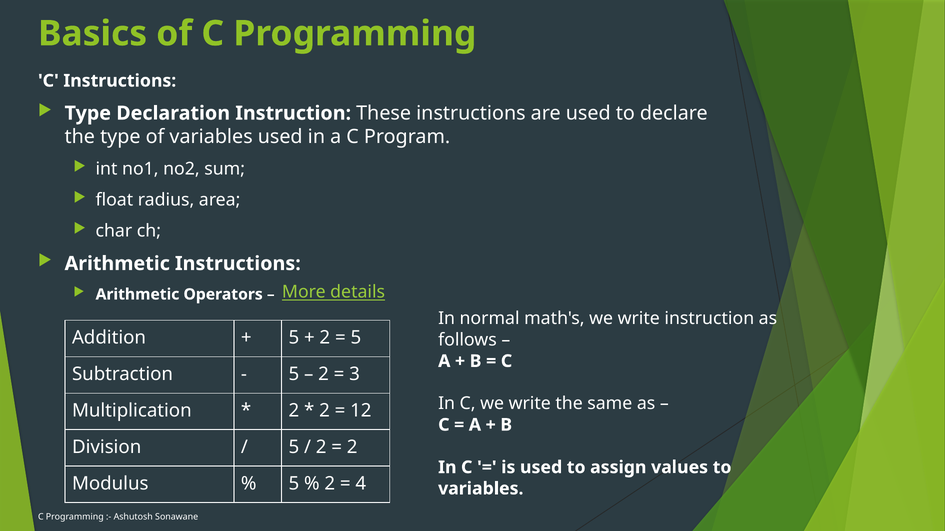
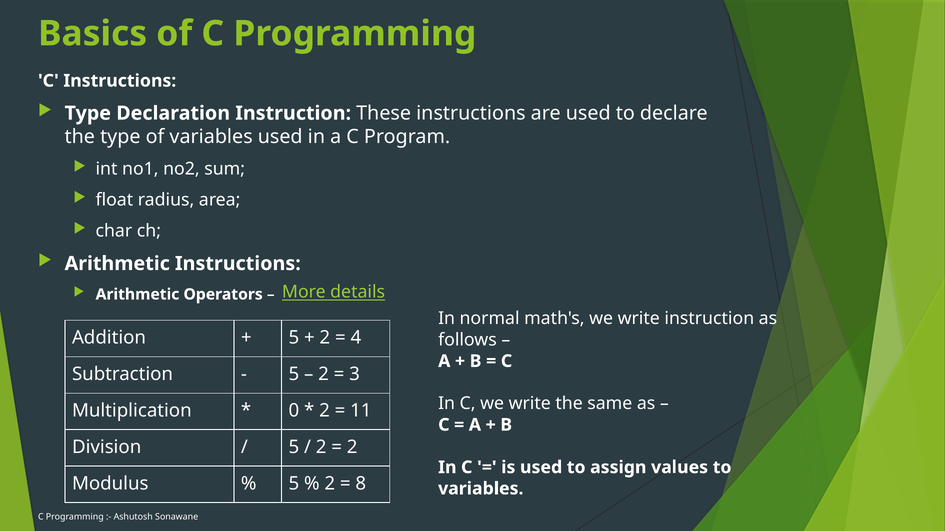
5: 5 -> 4 (356, 338)
2: 2 -> 0 (294, 411)
12: 12 -> 11 (361, 411)
4: 4 -> 8 (361, 484)
